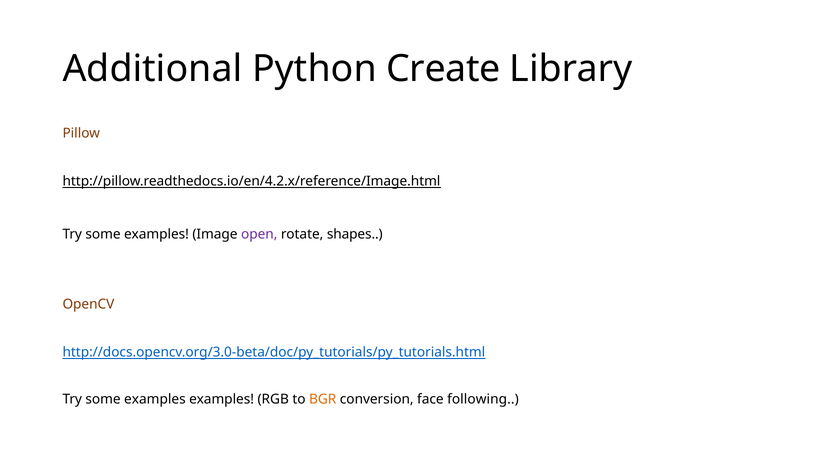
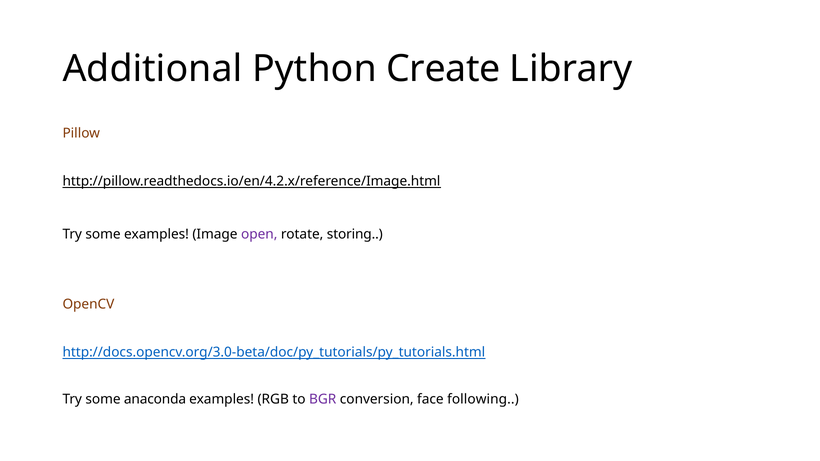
shapes: shapes -> storing (355, 234)
examples: examples -> anaconda (155, 399)
BGR colour: orange -> purple (323, 399)
